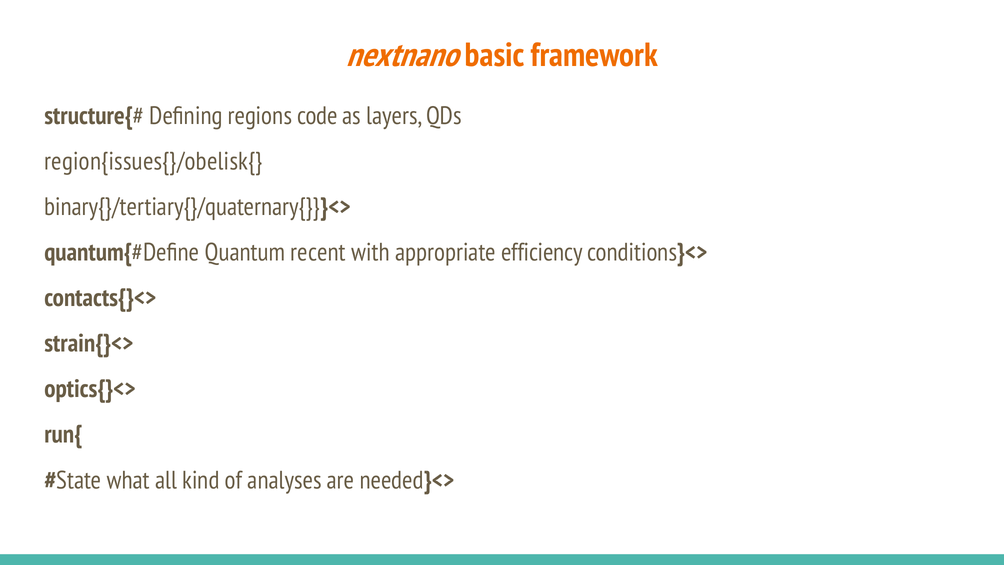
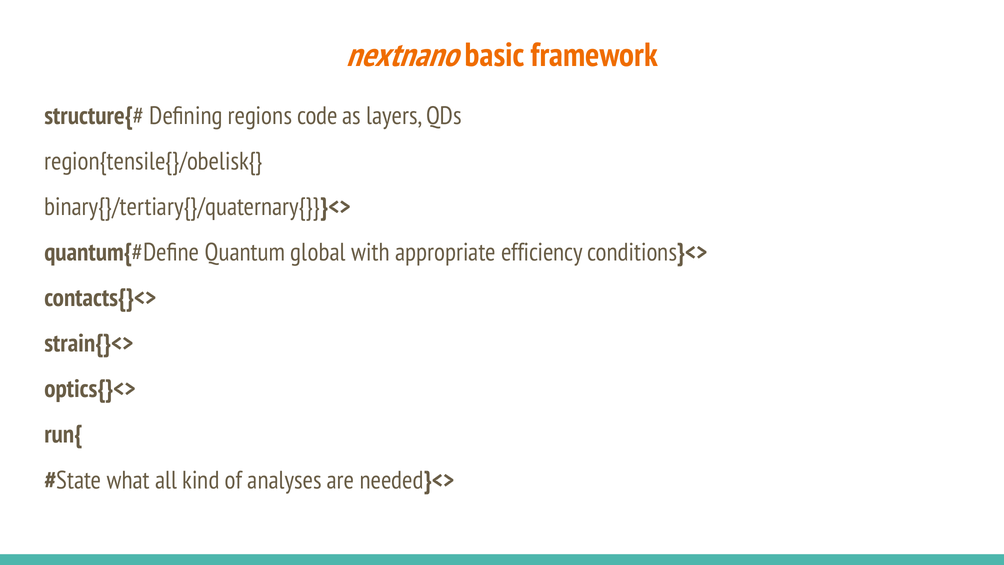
region{issues{}/obelisk{: region{issues{}/obelisk{ -> region{tensile{}/obelisk{ (154, 161)
recent: recent -> global (318, 252)
